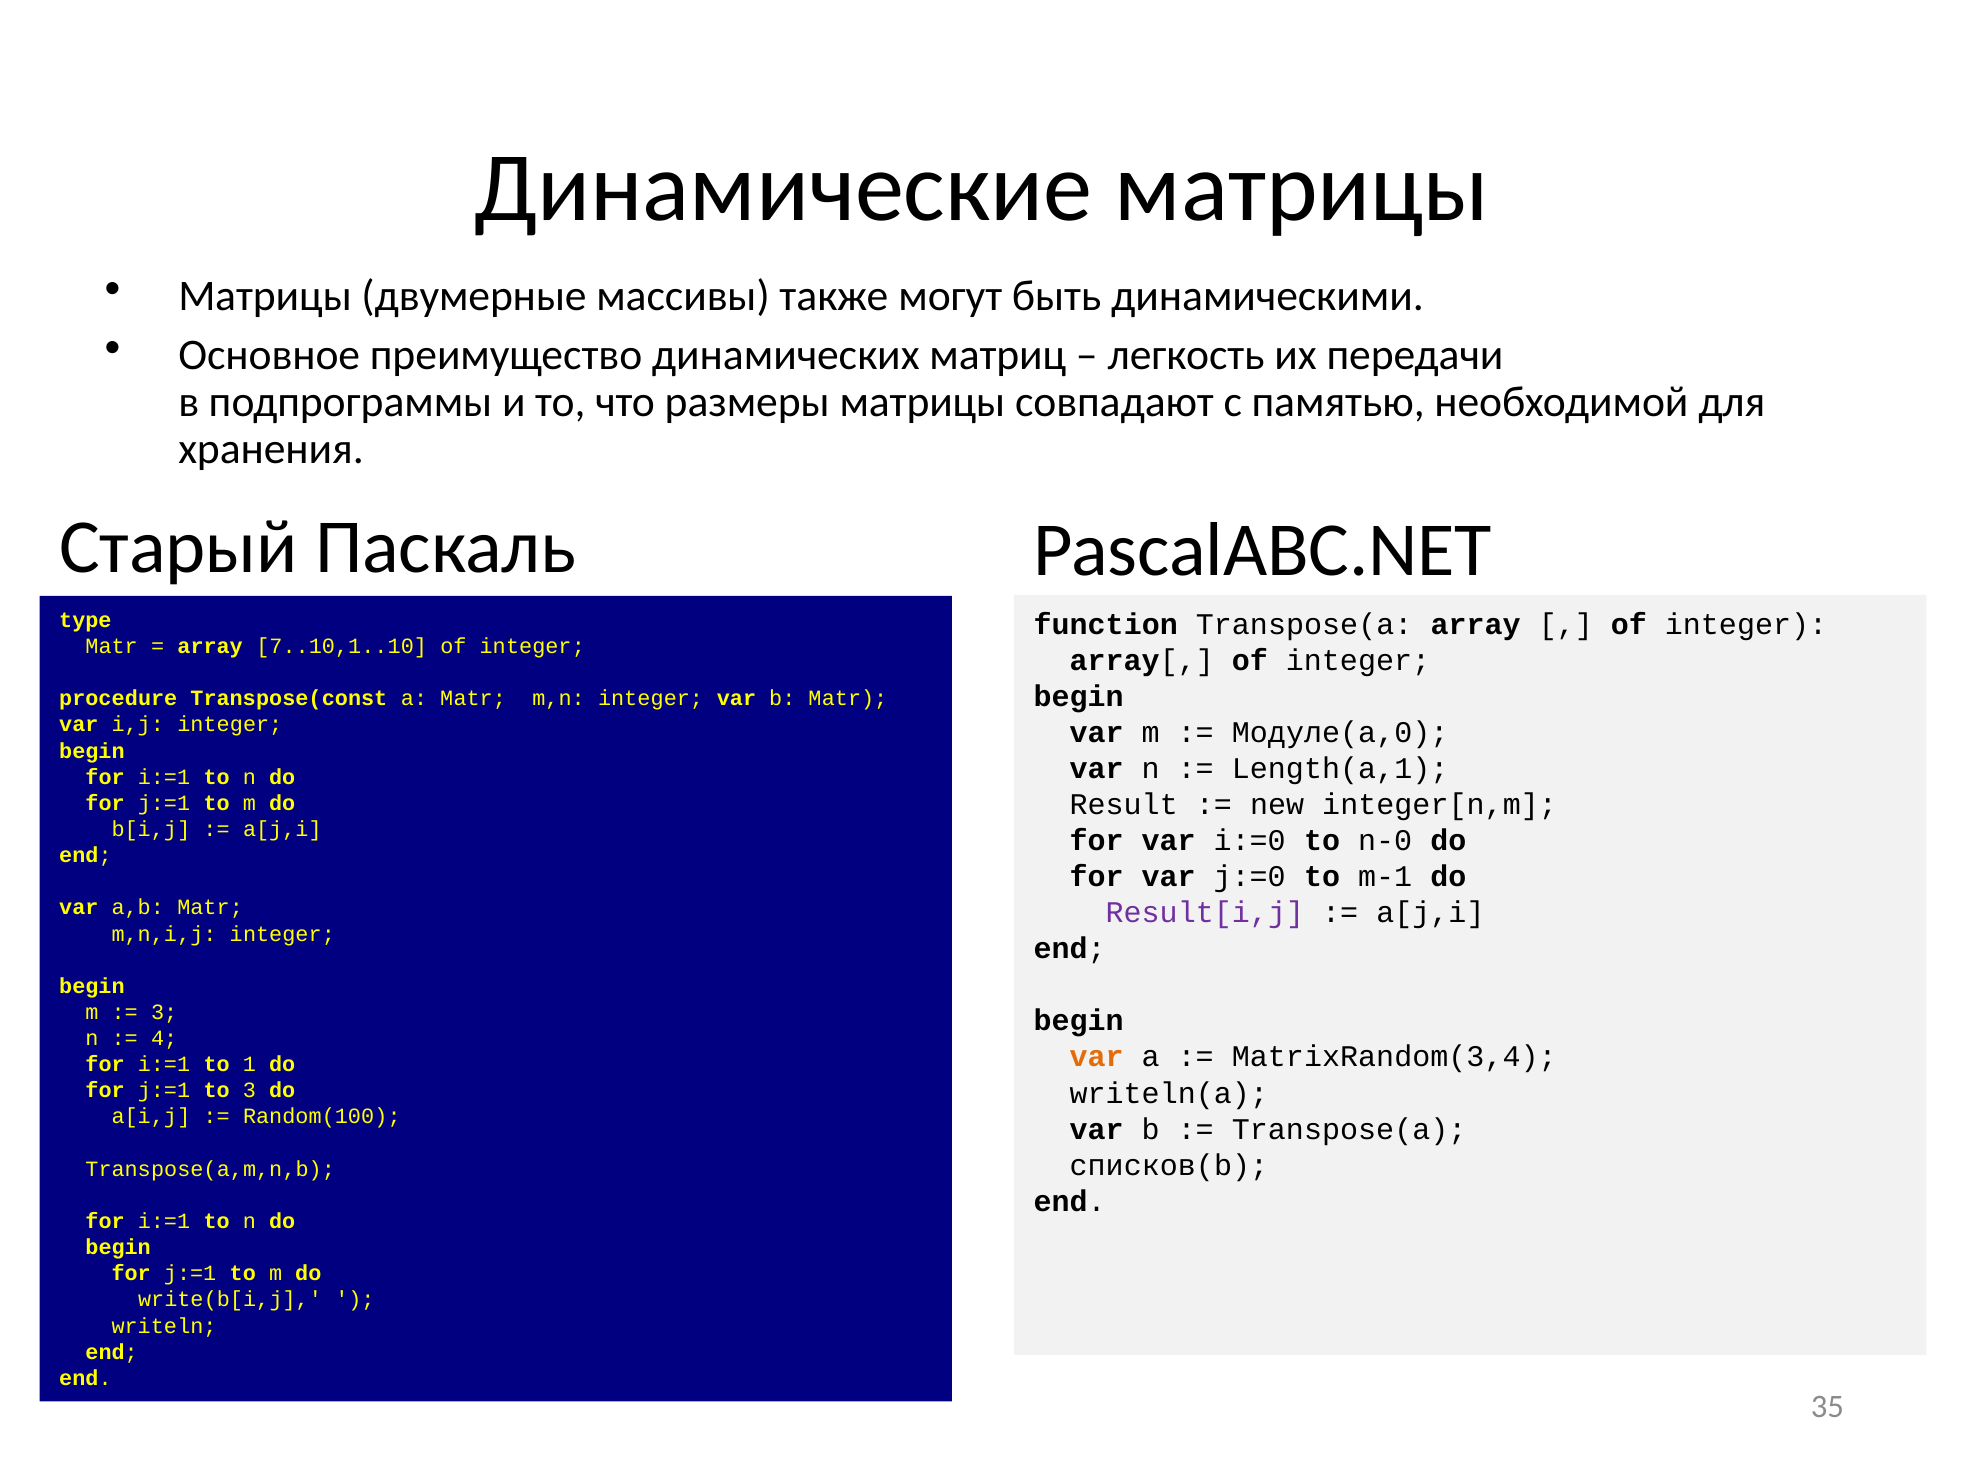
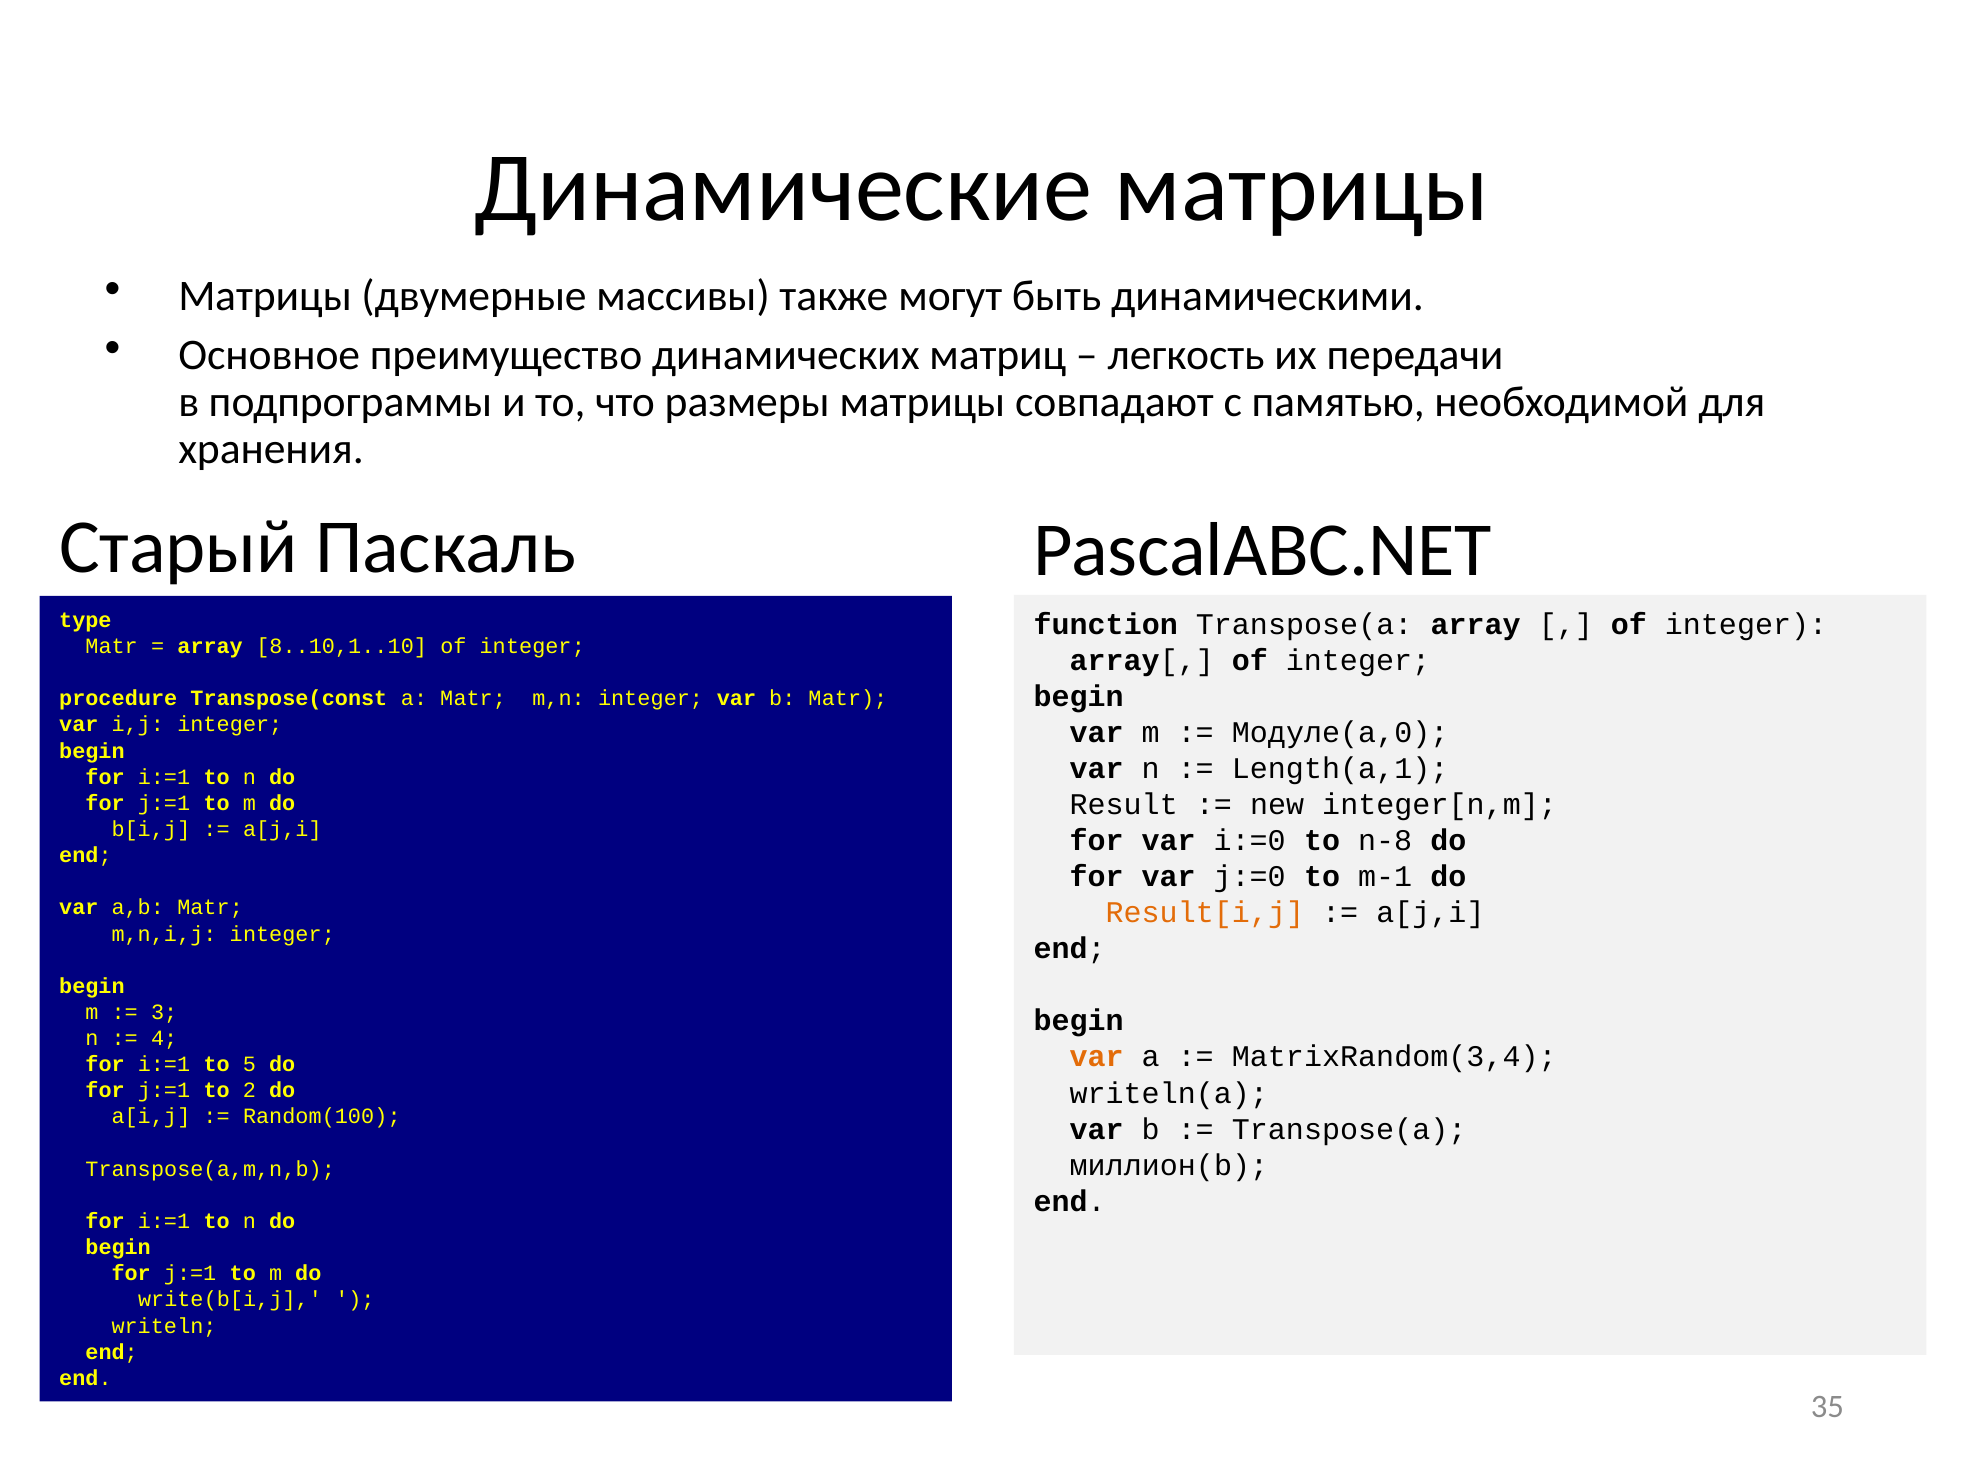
7..10,1..10: 7..10,1..10 -> 8..10,1..10 (342, 646)
n-0: n-0 -> n-8 (1385, 841)
Result[i,j colour: purple -> orange (1205, 913)
1: 1 -> 5 (249, 1064)
to 3: 3 -> 2 (249, 1091)
списков(b: списков(b -> миллион(b (1169, 1165)
